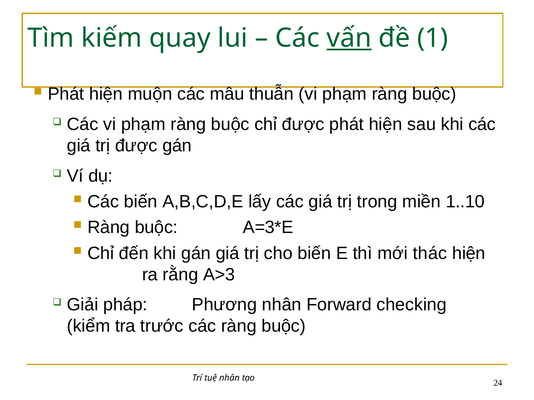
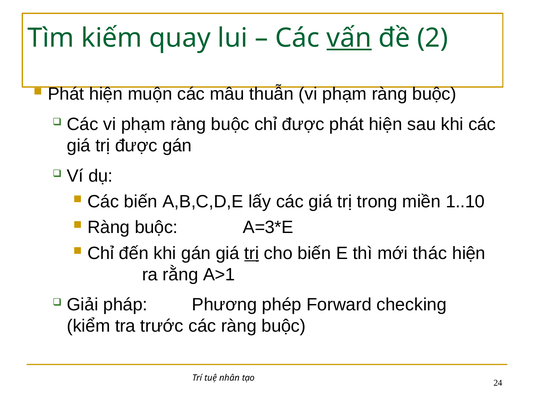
1: 1 -> 2 (433, 38)
trị underline: none -> present (252, 254)
A>3: A>3 -> A>1 (219, 275)
Phương nhân: nhân -> phép (282, 305)
